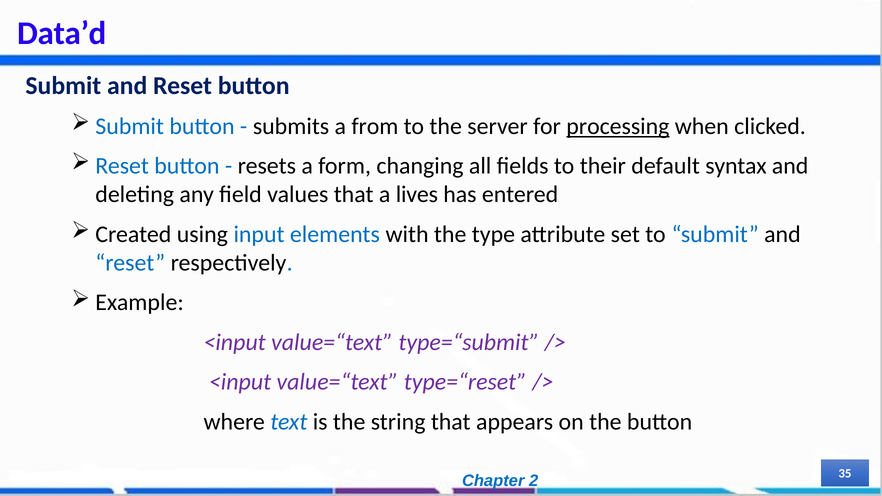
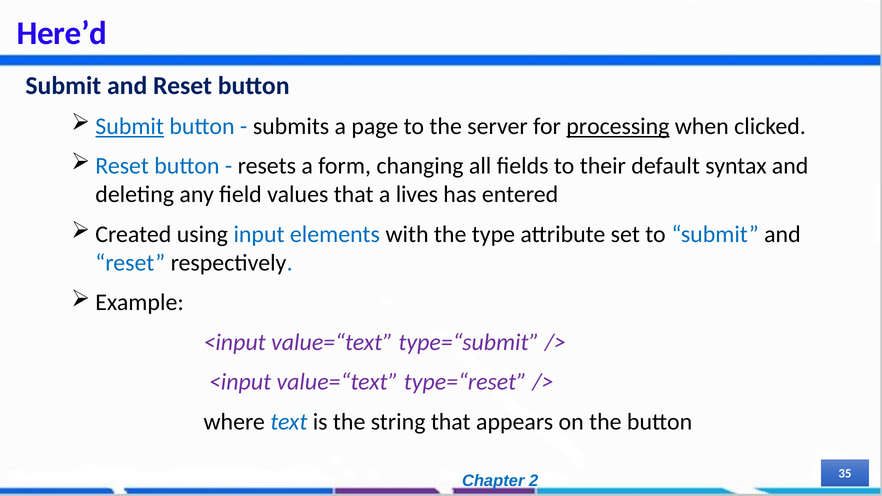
Data’d: Data’d -> Here’d (62, 33)
Submit underline: none -> present (130, 126)
from: from -> page (375, 126)
